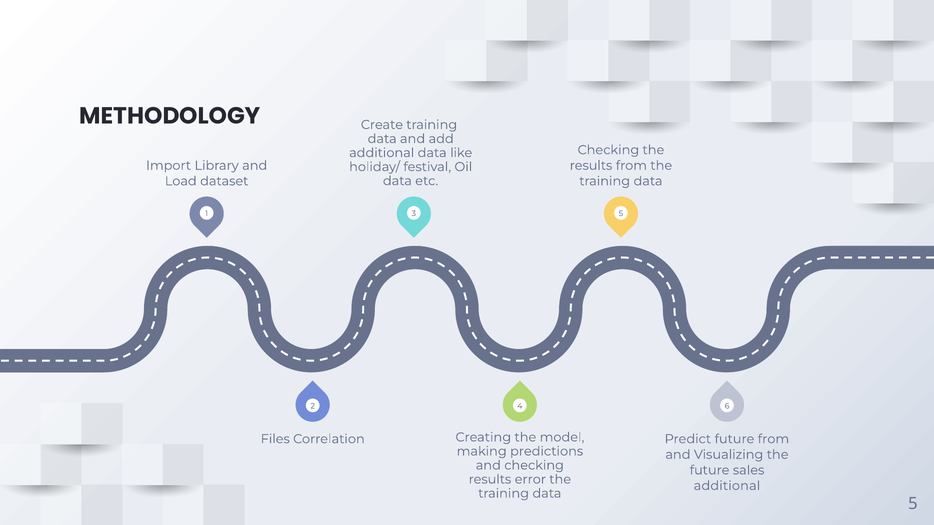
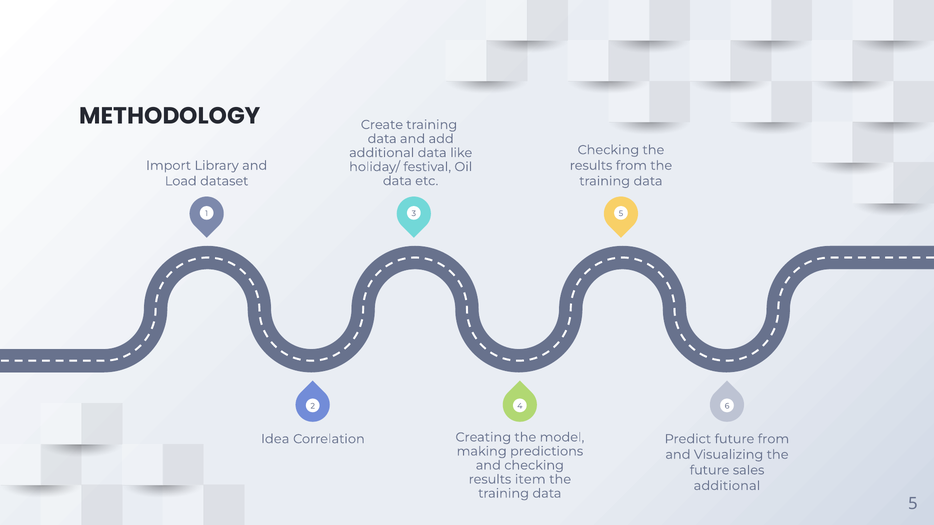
Files: Files -> Idea (275, 439)
error: error -> item (530, 480)
